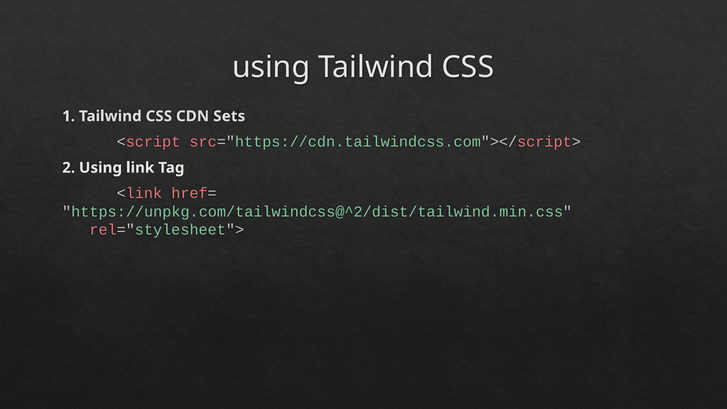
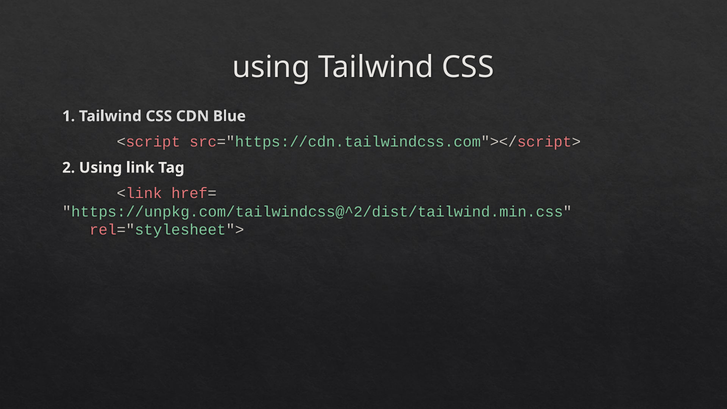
Sets: Sets -> Blue (229, 116)
